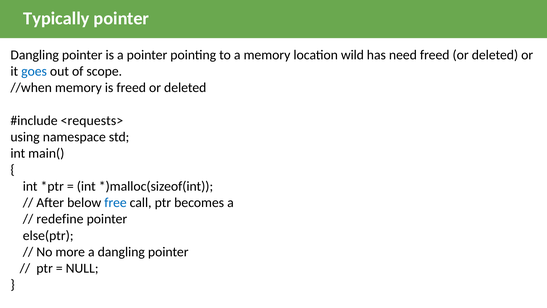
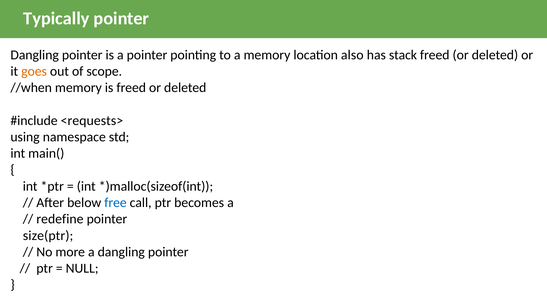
wild: wild -> also (352, 55)
need: need -> stack (403, 55)
goes colour: blue -> orange (34, 71)
else(ptr: else(ptr -> size(ptr (48, 235)
